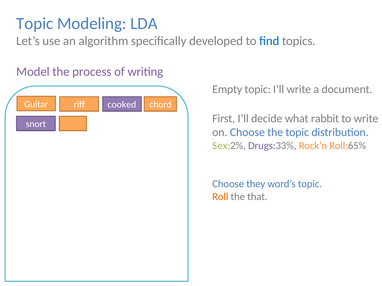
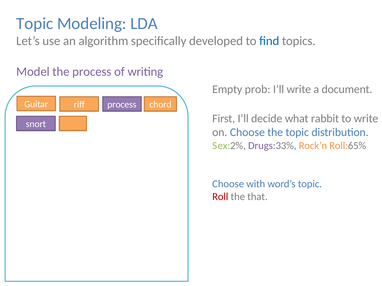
Empty topic: topic -> prob (258, 89)
riﬀ cooked: cooked -> process (122, 105)
they: they -> with (256, 184)
Roll colour: orange -> red (220, 197)
